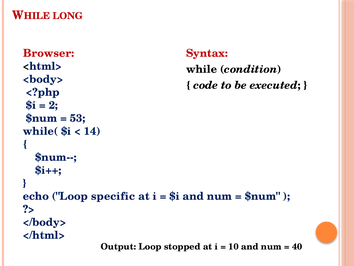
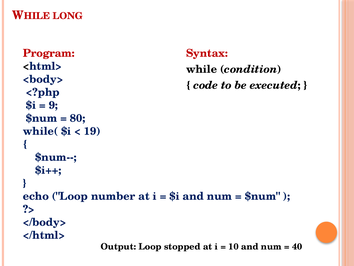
Browser: Browser -> Program (49, 53)
2: 2 -> 9 (53, 105)
53: 53 -> 80 (78, 118)
14: 14 -> 19 (92, 131)
specific: specific -> number (113, 196)
